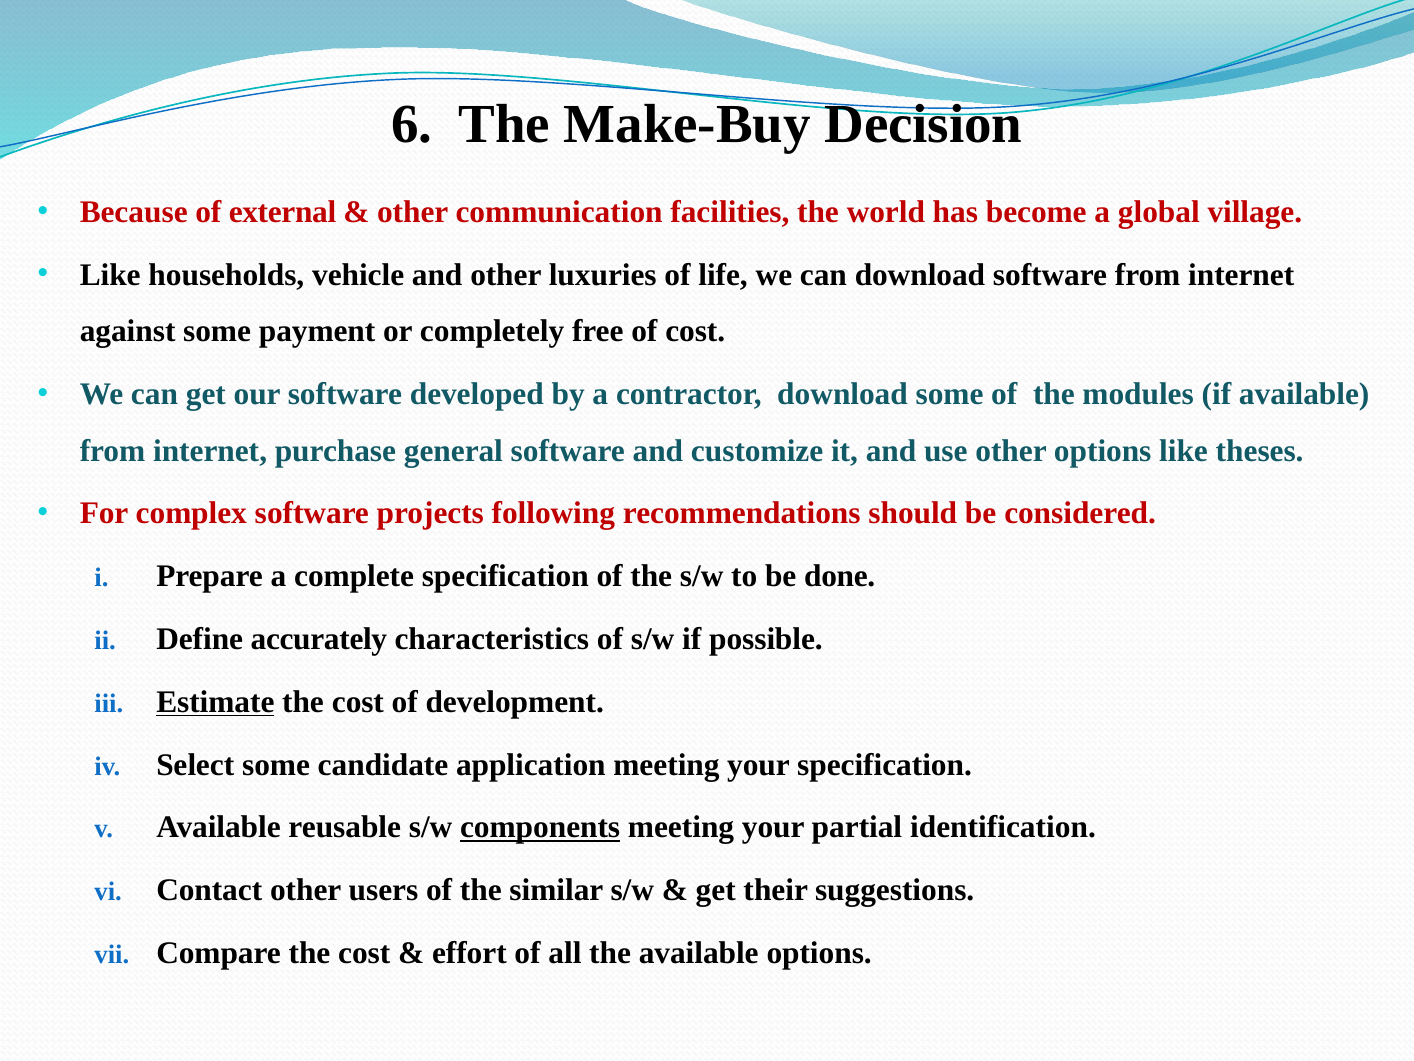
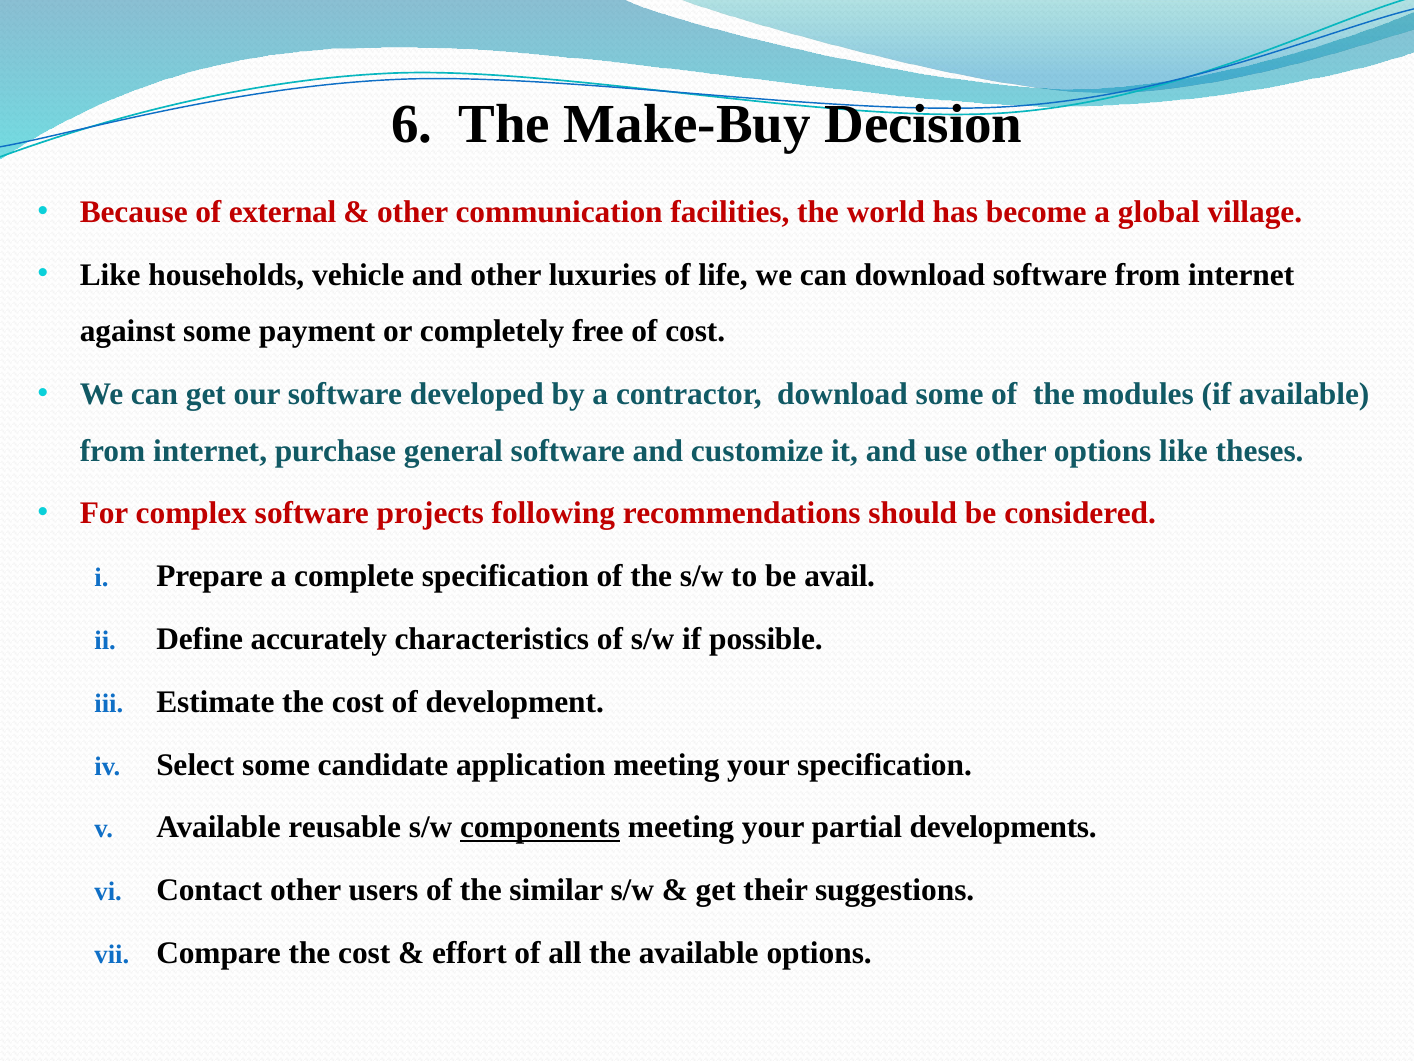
done: done -> avail (840, 576)
Estimate underline: present -> none (215, 702)
identification: identification -> developments (1003, 827)
